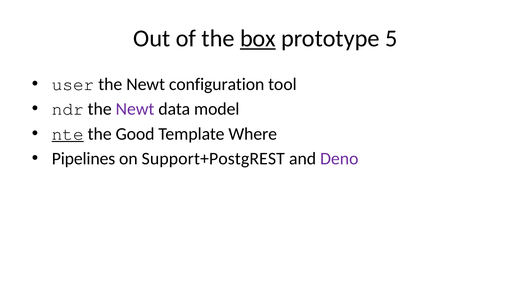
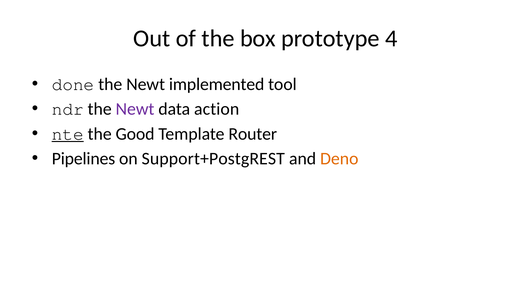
box underline: present -> none (258, 39)
5: 5 -> 4 (391, 39)
user: user -> done (73, 84)
configuration: configuration -> implemented (217, 84)
model: model -> action (217, 109)
Where: Where -> Router (253, 134)
Deno colour: purple -> orange (339, 159)
